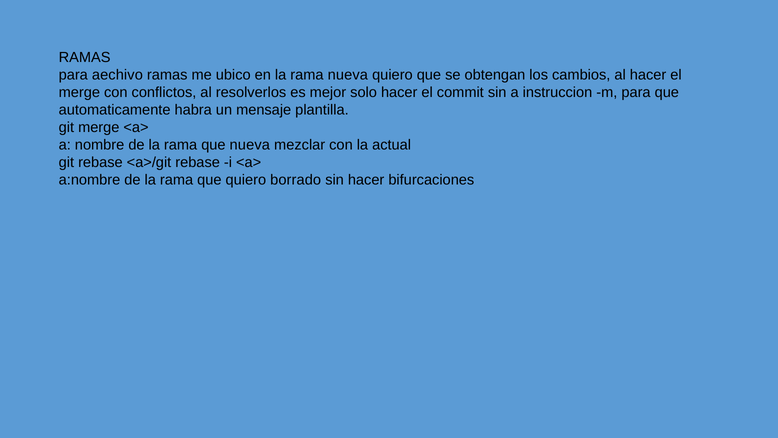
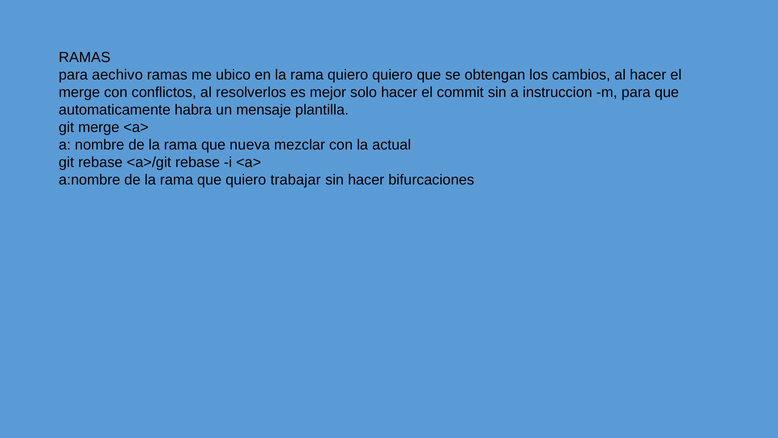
rama nueva: nueva -> quiero (348, 75)
borrado: borrado -> trabajar (296, 180)
